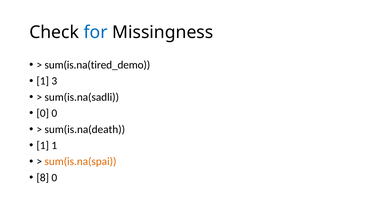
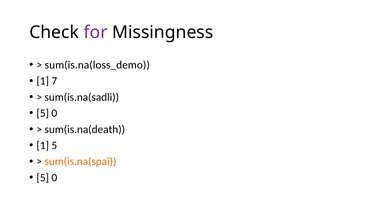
for colour: blue -> purple (96, 32)
sum(is.na(tired_demo: sum(is.na(tired_demo -> sum(is.na(loss_demo (97, 65)
3: 3 -> 7 (54, 81)
0: 0 -> 5 (43, 113)
1 1: 1 -> 5 (54, 145)
8: 8 -> 5 (43, 178)
